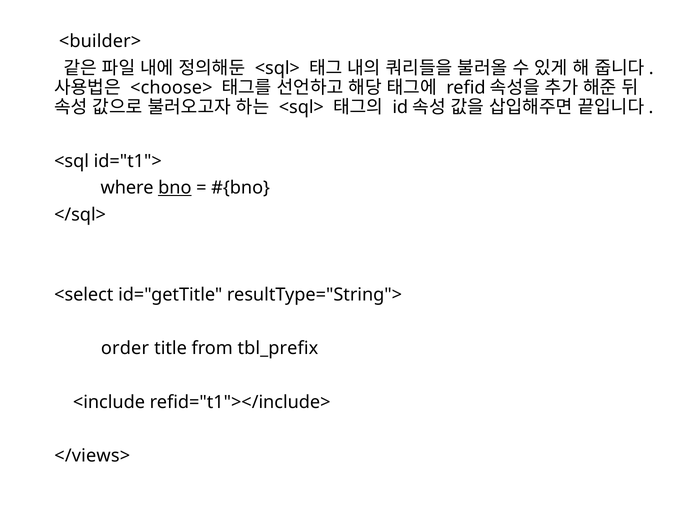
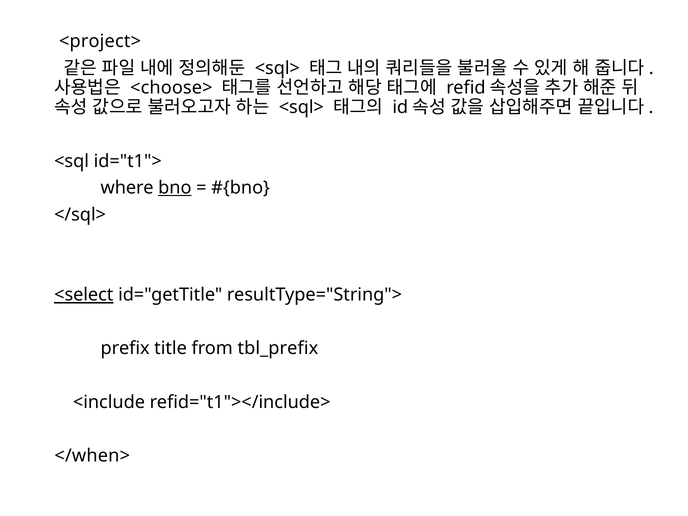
<builder>: <builder> -> <project> (100, 41)
<select underline: none -> present (84, 295)
order: order -> prefix (125, 348)
</views>: </views> -> </when> (92, 456)
